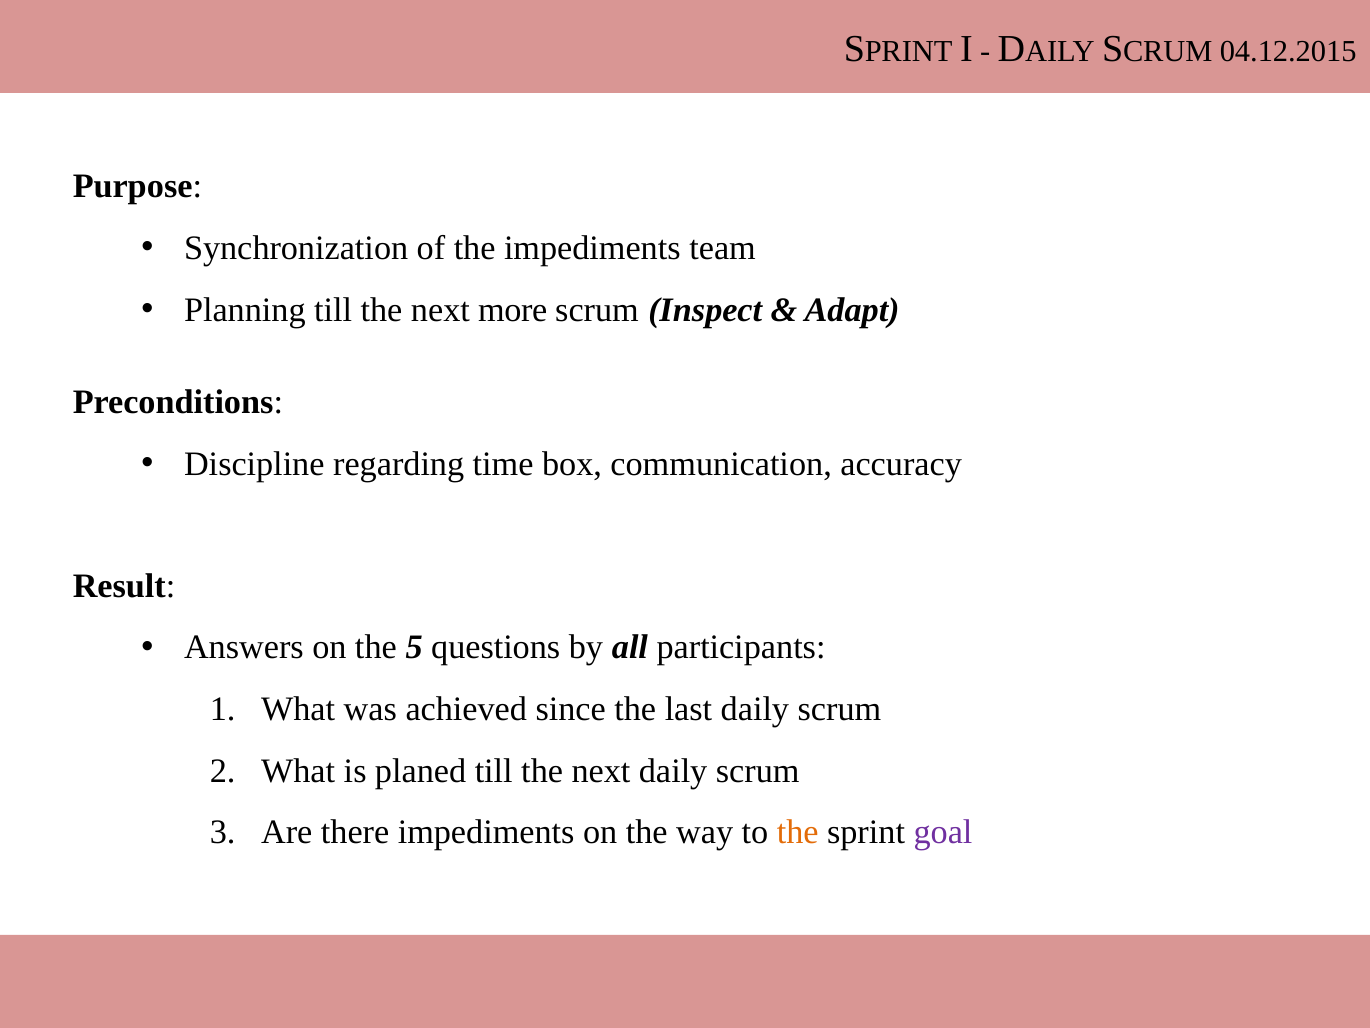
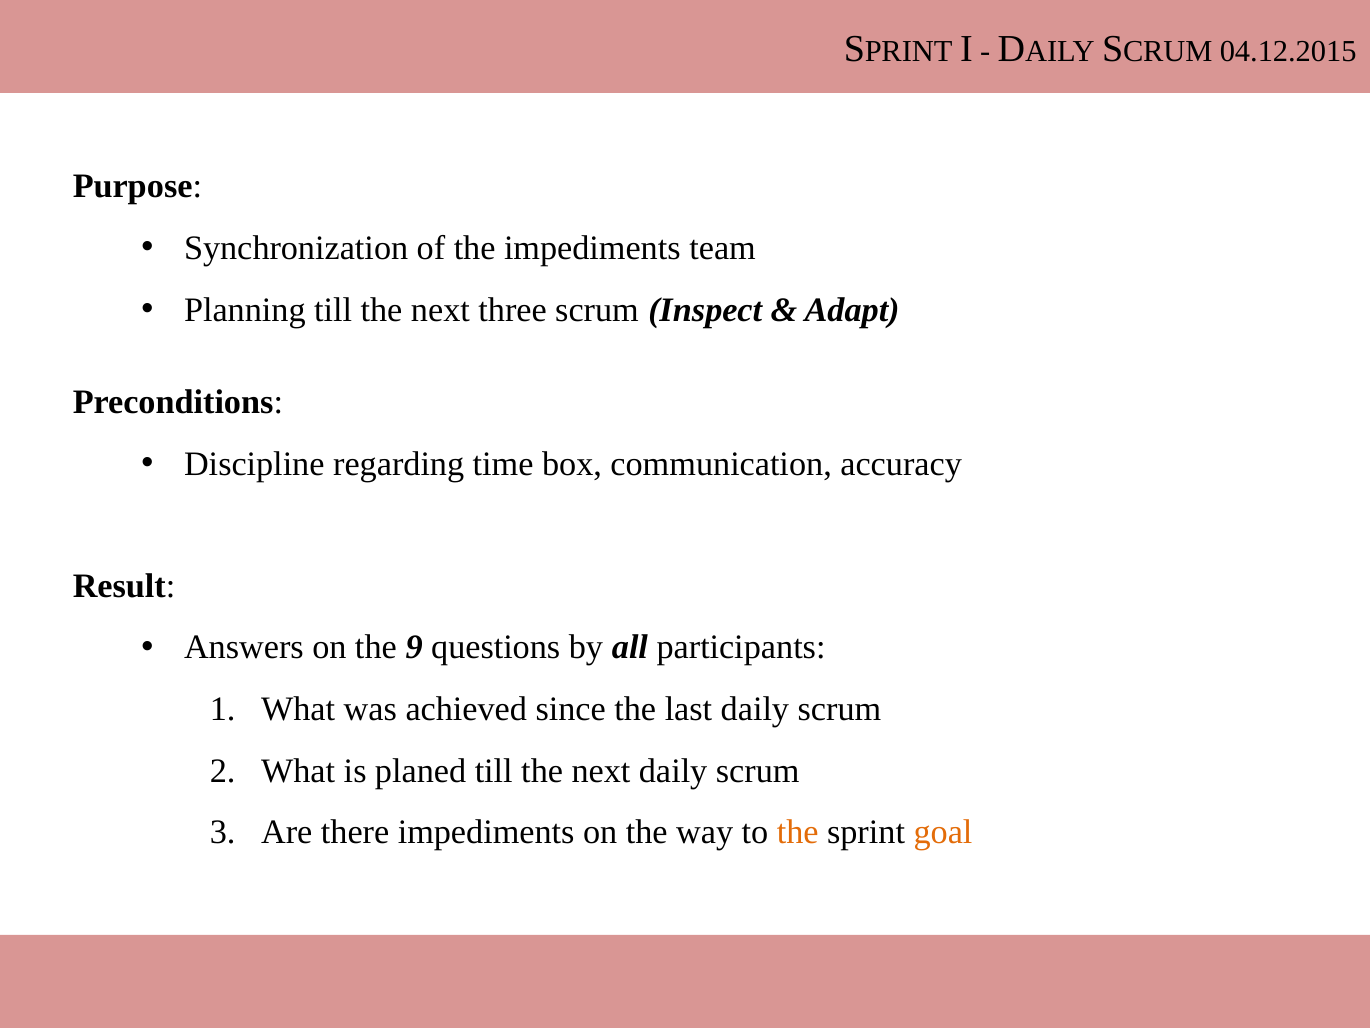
more: more -> three (513, 310)
5: 5 -> 9 (414, 647)
goal colour: purple -> orange (943, 832)
